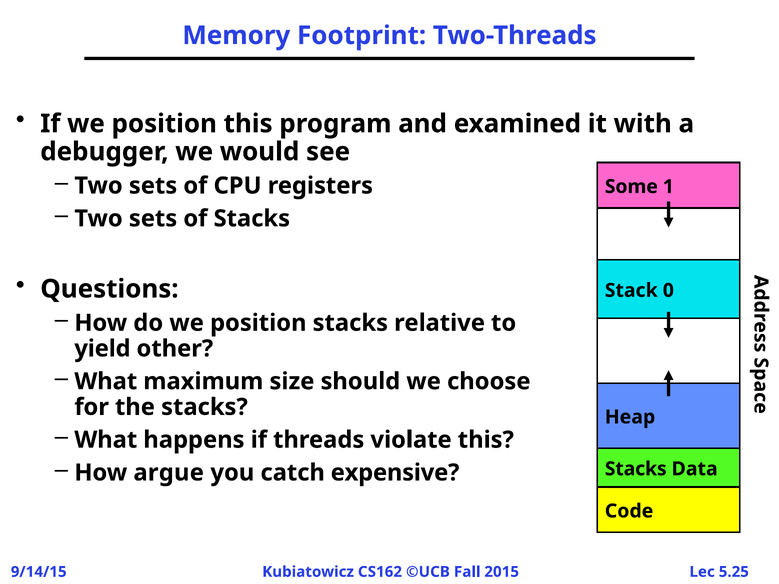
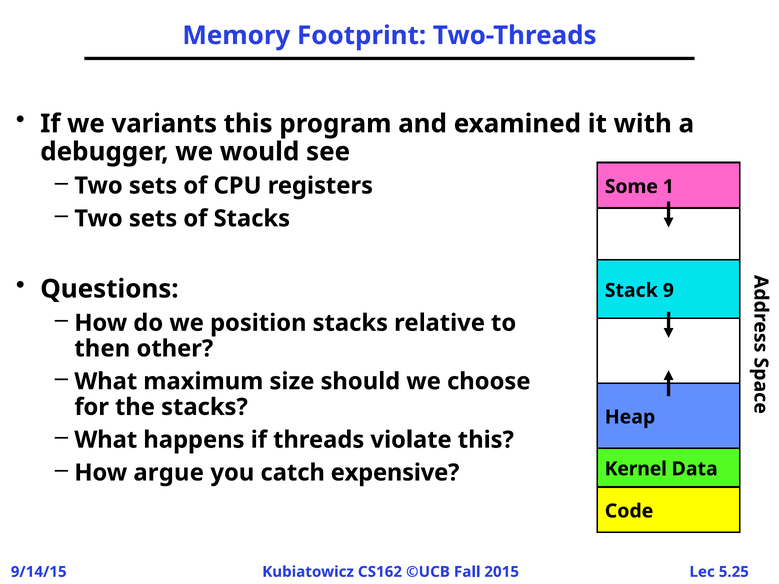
If we position: position -> variants (164, 124)
0: 0 -> 9 (668, 291)
yield: yield -> then (102, 349)
Stacks: Stacks -> Kernel (636, 469)
